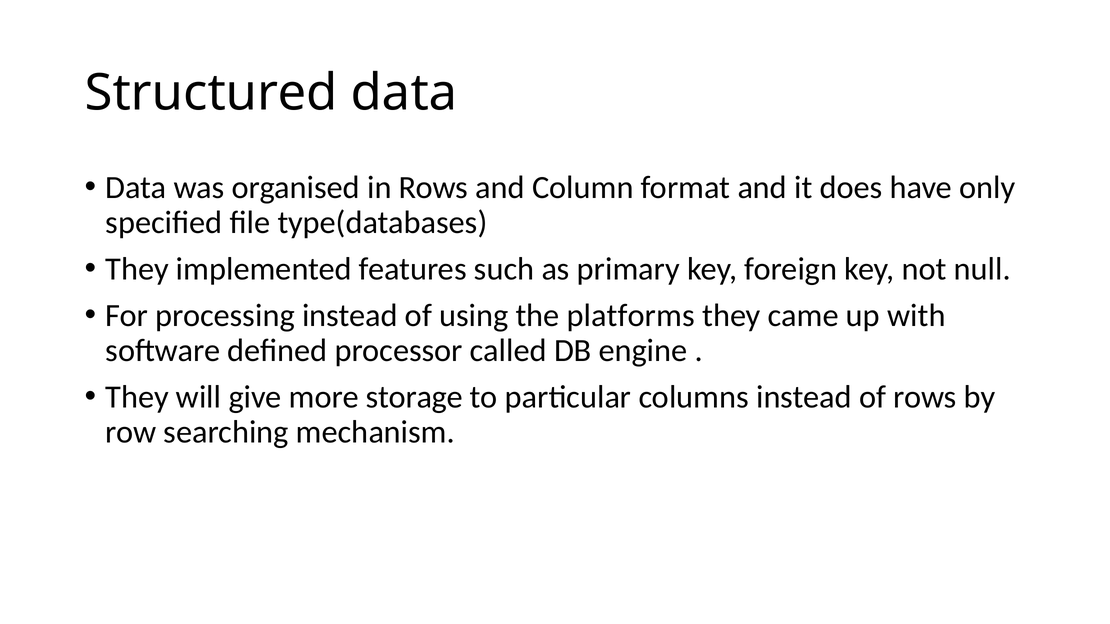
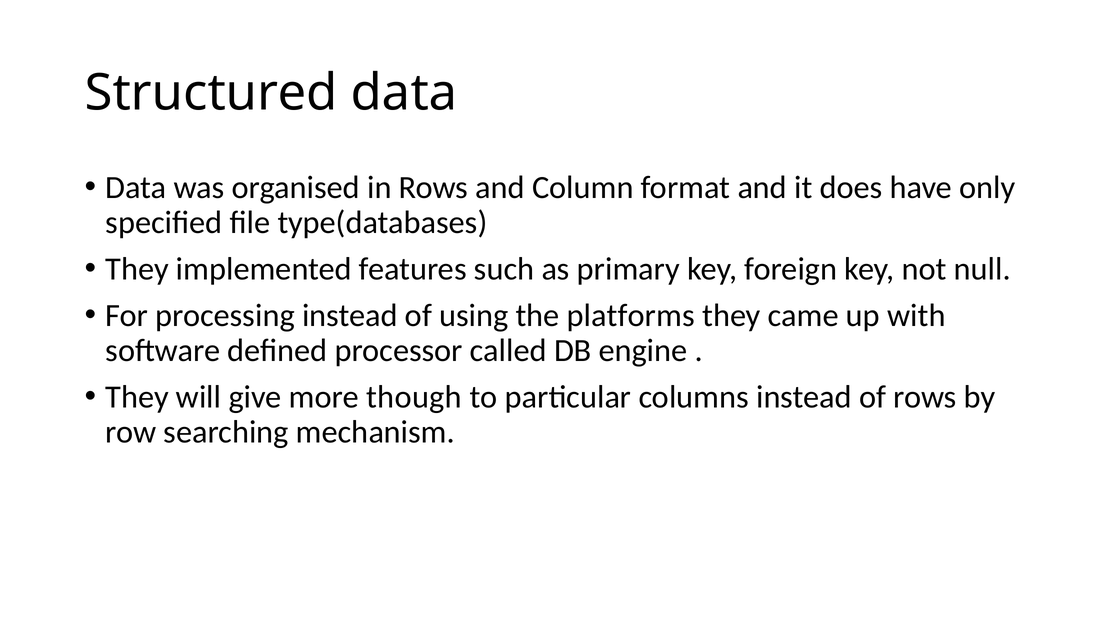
storage: storage -> though (414, 397)
